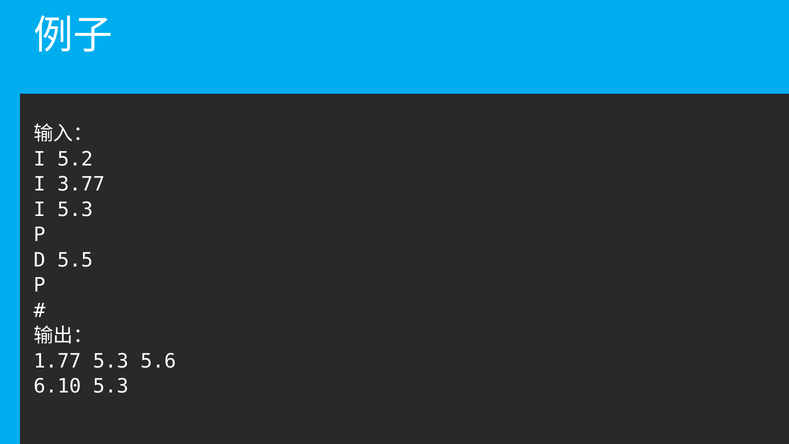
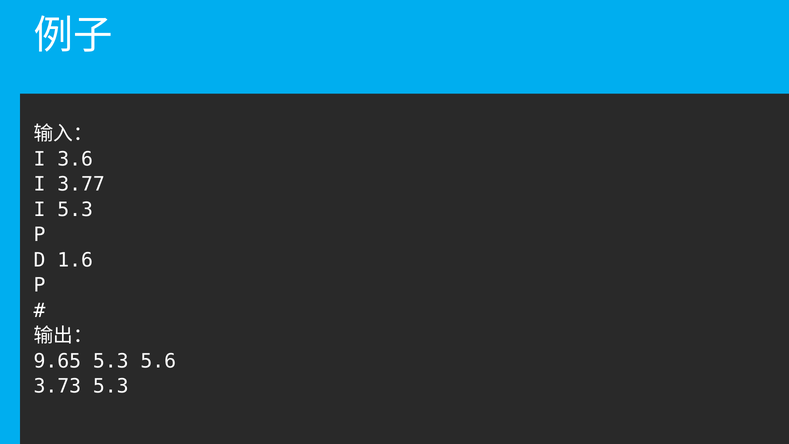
5.2: 5.2 -> 3.6 (75, 159)
5.5: 5.5 -> 1.6 (75, 260)
1.77: 1.77 -> 9.65 (57, 361)
6.10: 6.10 -> 3.73 (57, 386)
